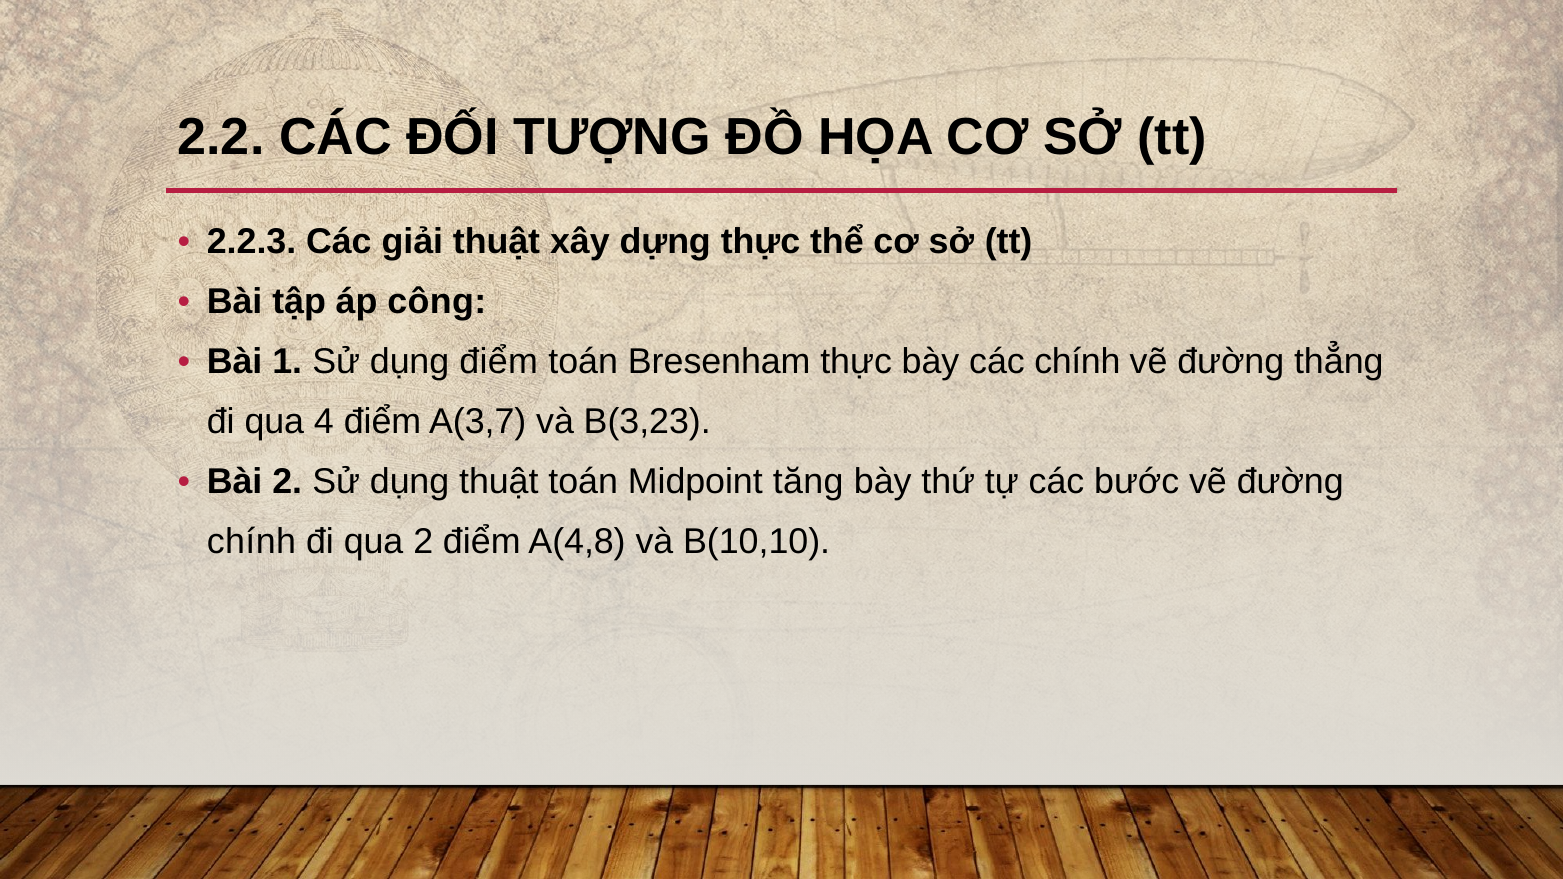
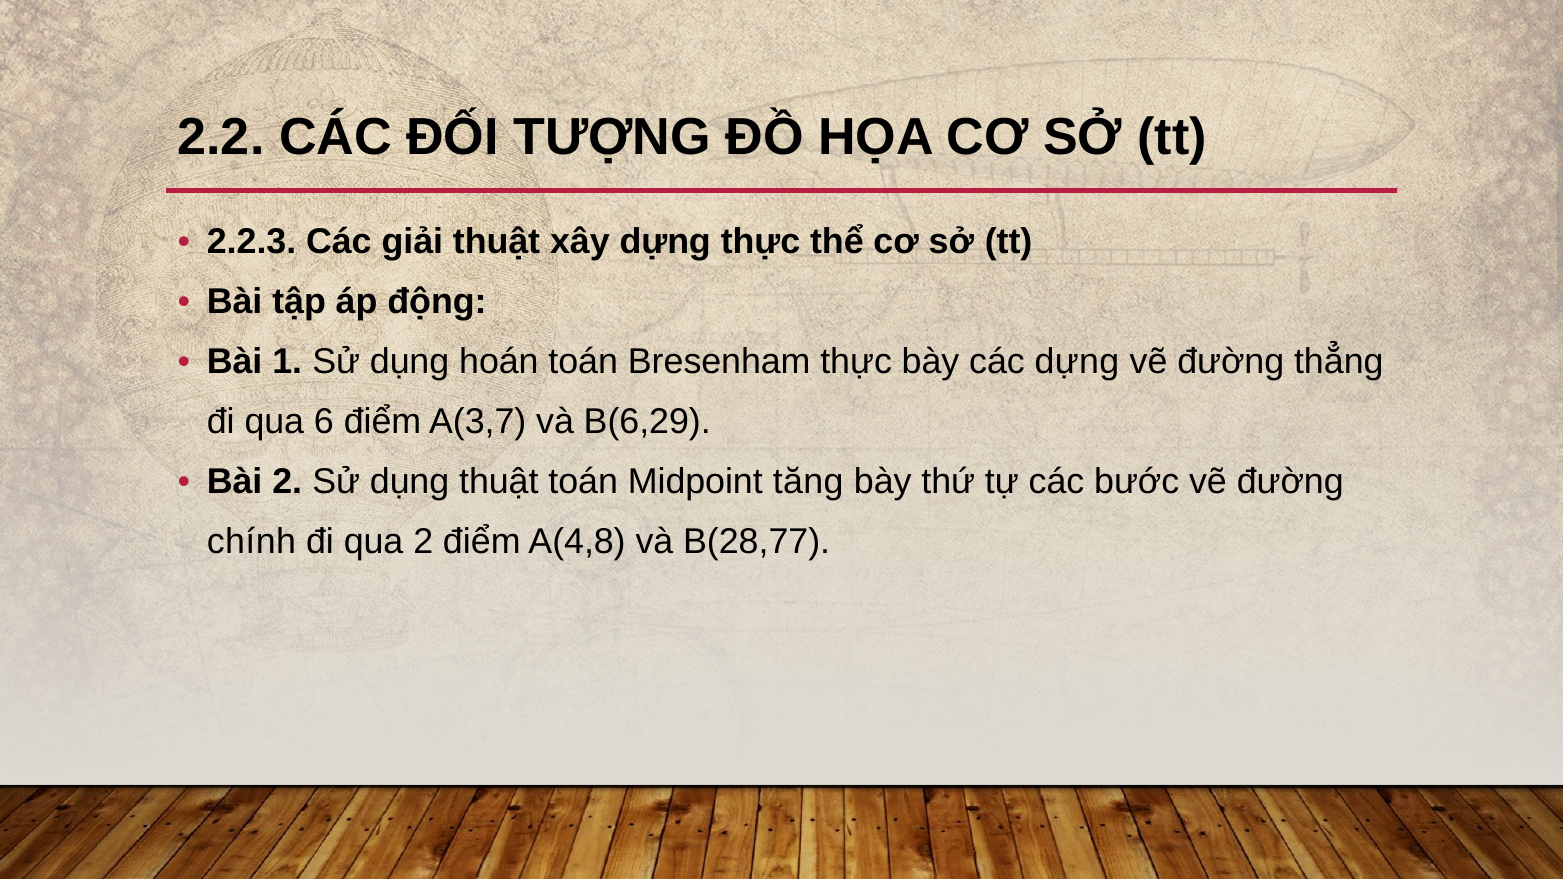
công: công -> động (437, 302)
dụng điểm: điểm -> hoán (499, 362)
các chính: chính -> dựng (1077, 362)
4: 4 -> 6 (324, 422)
B(3,23: B(3,23 -> B(6,29 (647, 422)
B(10,10: B(10,10 -> B(28,77 (757, 542)
